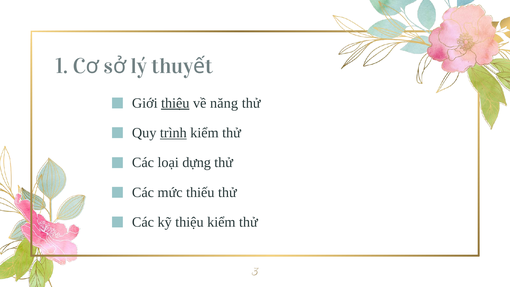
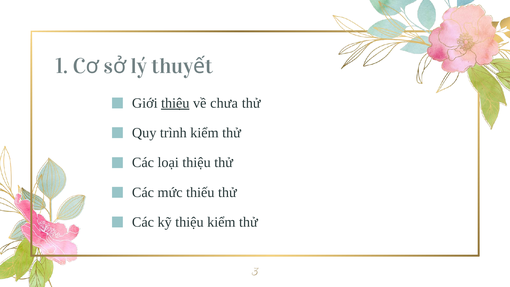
năng: năng -> chưa (224, 103)
trình underline: present -> none (173, 133)
loại dựng: dựng -> thiệu (197, 163)
